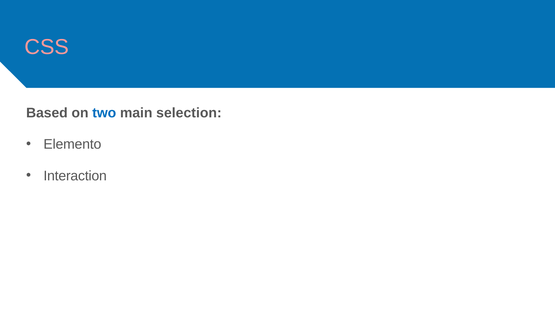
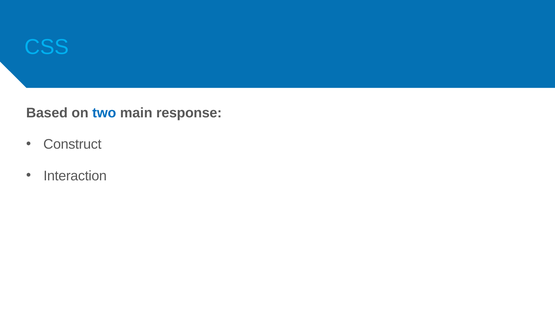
CSS colour: pink -> light blue (47, 47)
selection: selection -> response (189, 113)
Elemento: Elemento -> Construct (72, 144)
